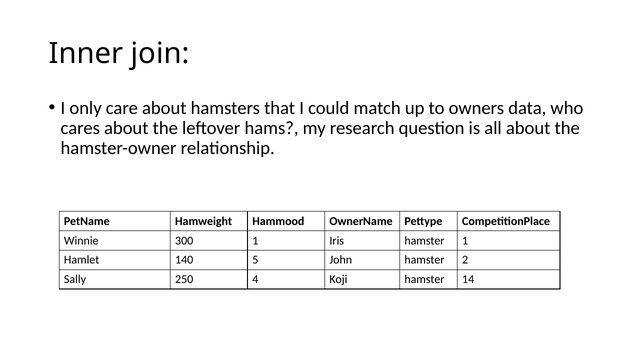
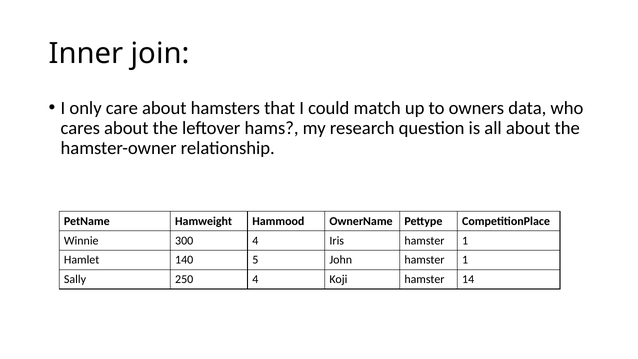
300 1: 1 -> 4 (255, 241)
John hamster 2: 2 -> 1 (465, 260)
